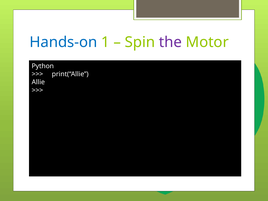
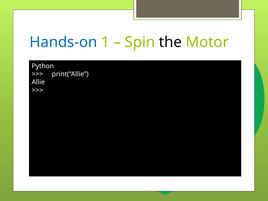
the colour: purple -> black (170, 42)
